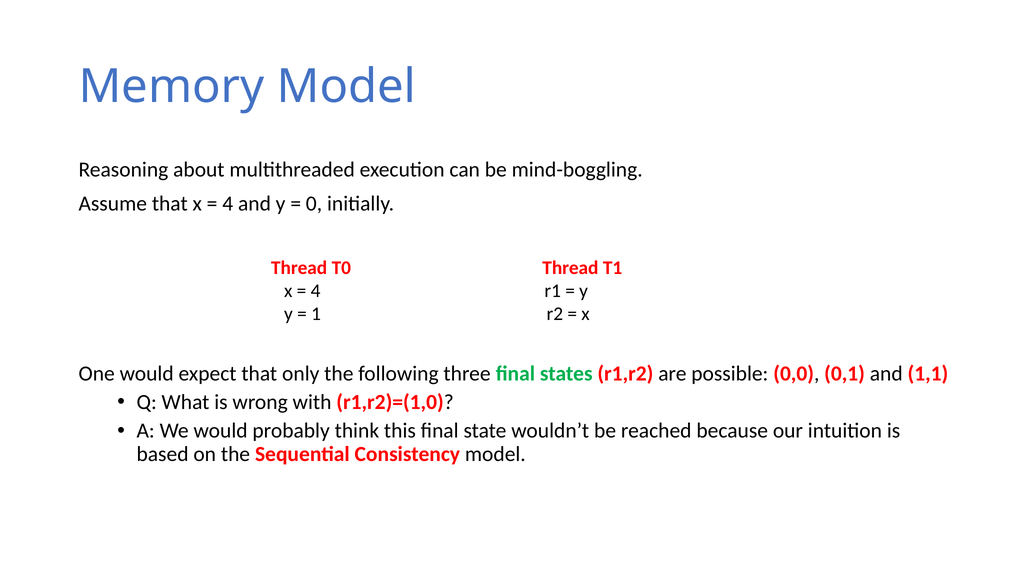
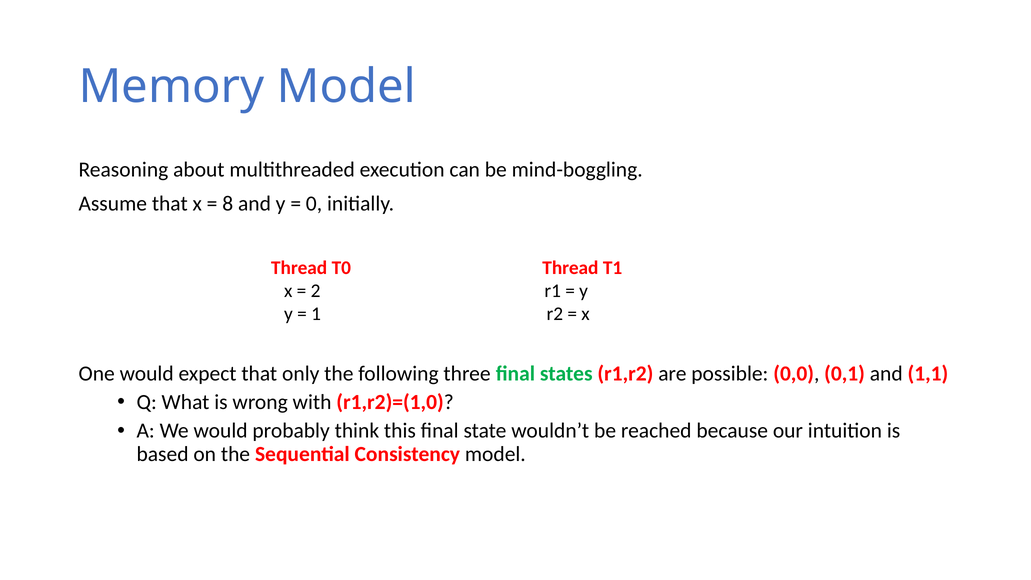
4: 4 -> 8 (228, 204)
4: 4 -> 2 (316, 291)
